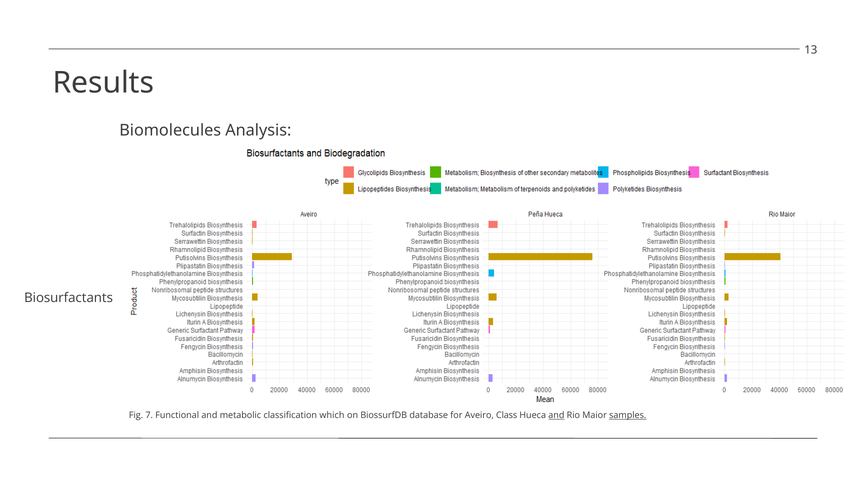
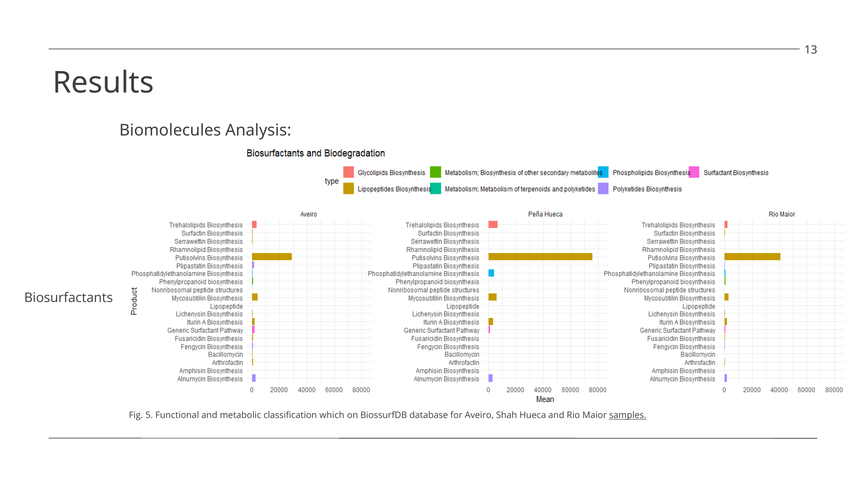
7: 7 -> 5 (149, 415)
Class: Class -> Shah (507, 415)
and underline: present -> none (556, 415)
